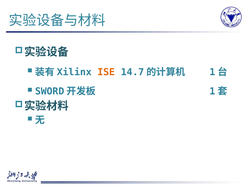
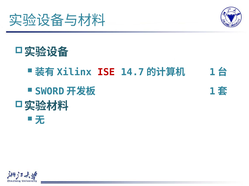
ISE colour: orange -> red (106, 72)
